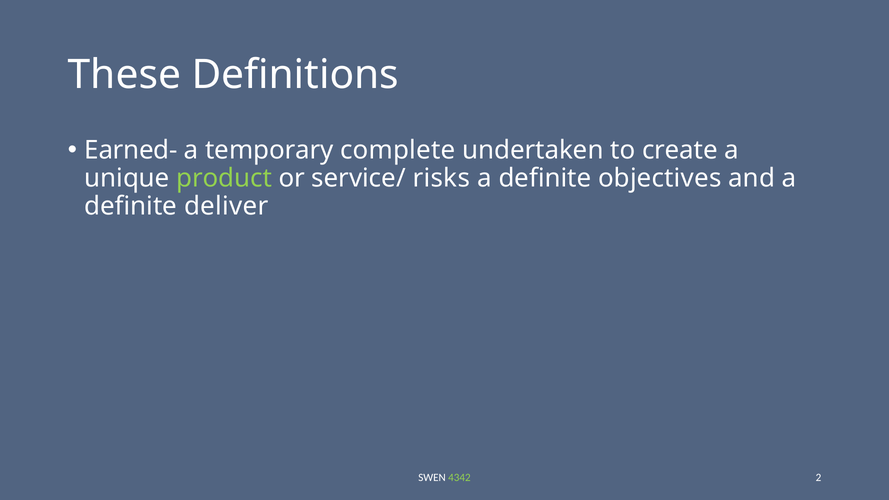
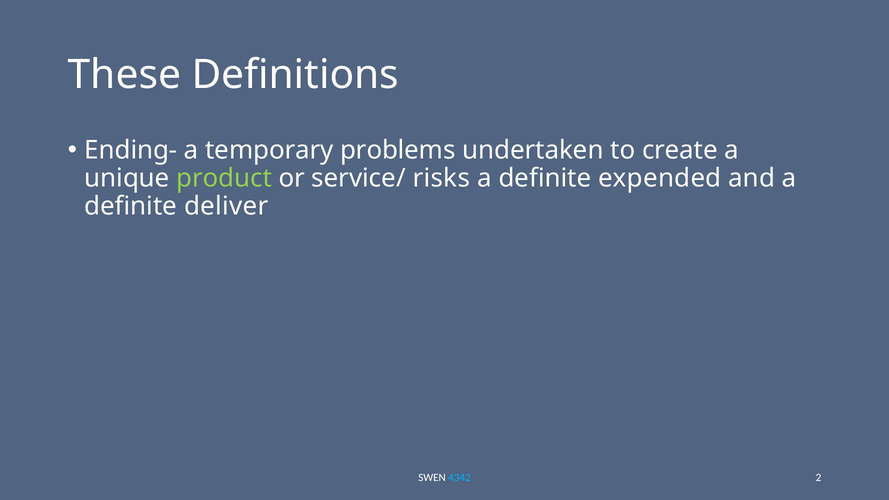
Earned-: Earned- -> Ending- (131, 150)
complete: complete -> problems (398, 150)
objectives: objectives -> expended (660, 178)
4342 colour: light green -> light blue (459, 477)
